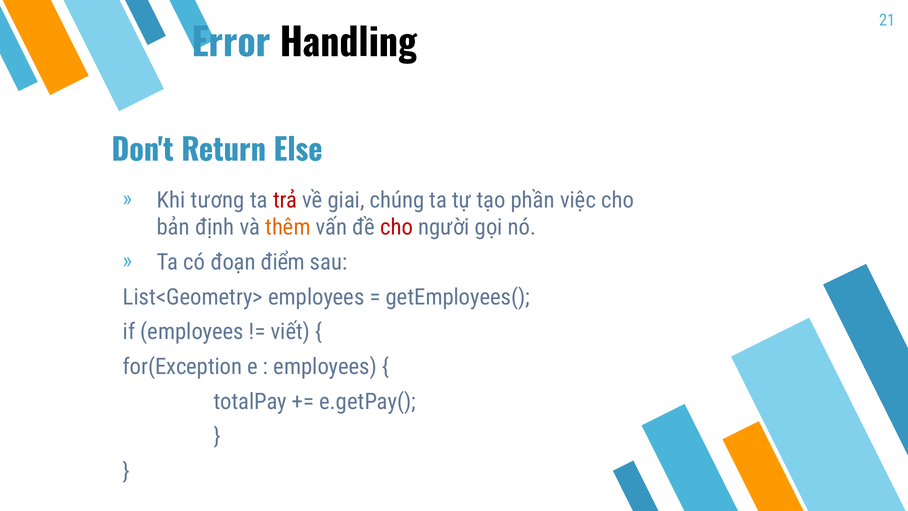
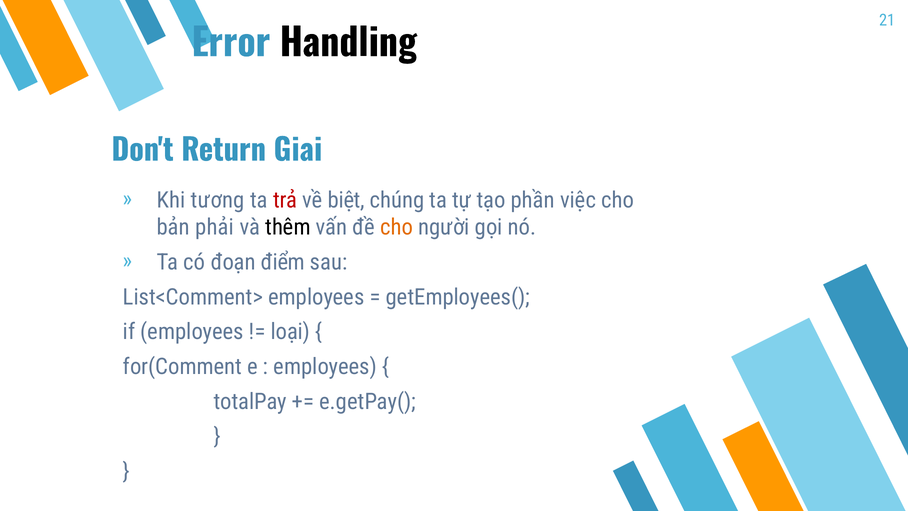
Else: Else -> Giai (298, 151)
giai: giai -> biệt (346, 200)
định: định -> phải (215, 227)
thêm colour: orange -> black (288, 227)
cho colour: red -> orange (397, 227)
List<Geometry>: List<Geometry> -> List<Comment> (193, 297)
viết: viết -> loại (290, 332)
for(Exception: for(Exception -> for(Comment (182, 367)
